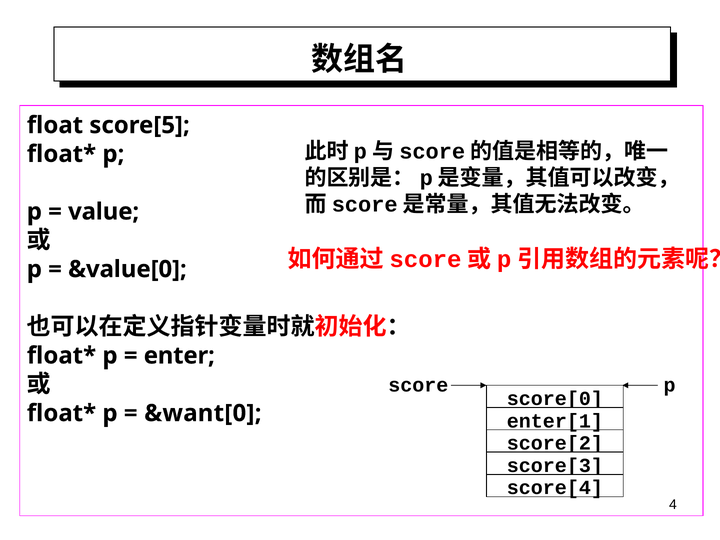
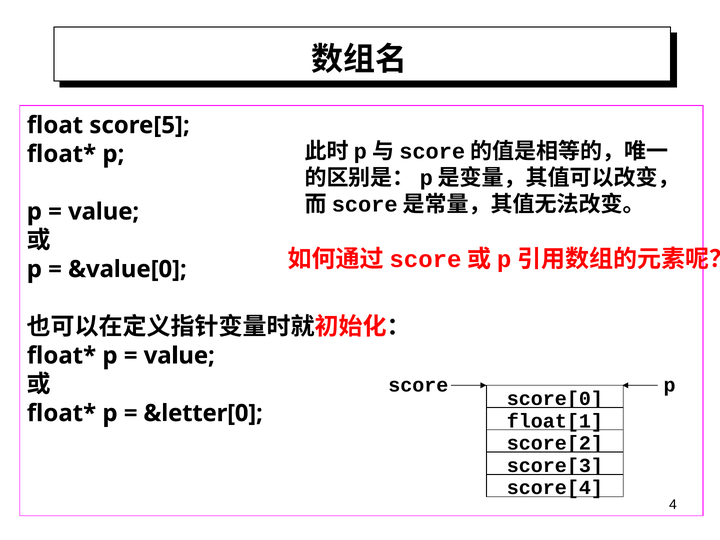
enter: enter -> value (179, 356)
&want[0: &want[0 -> &letter[0 (203, 413)
enter[1: enter[1 -> float[1 (555, 421)
